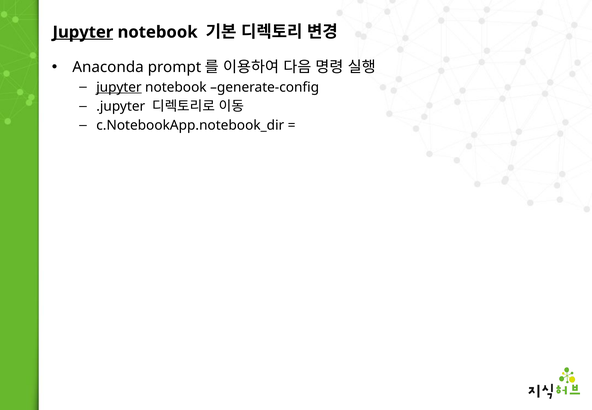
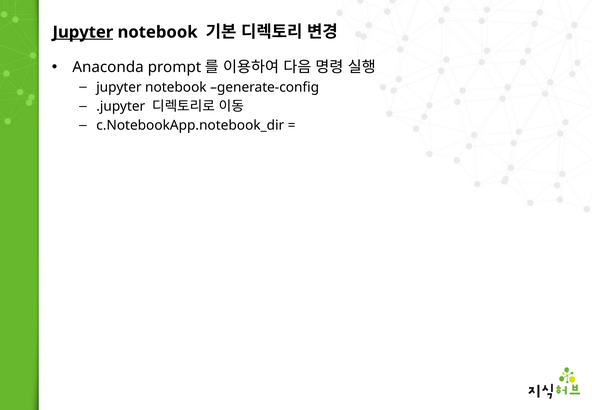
jupyter underline: present -> none (119, 87)
